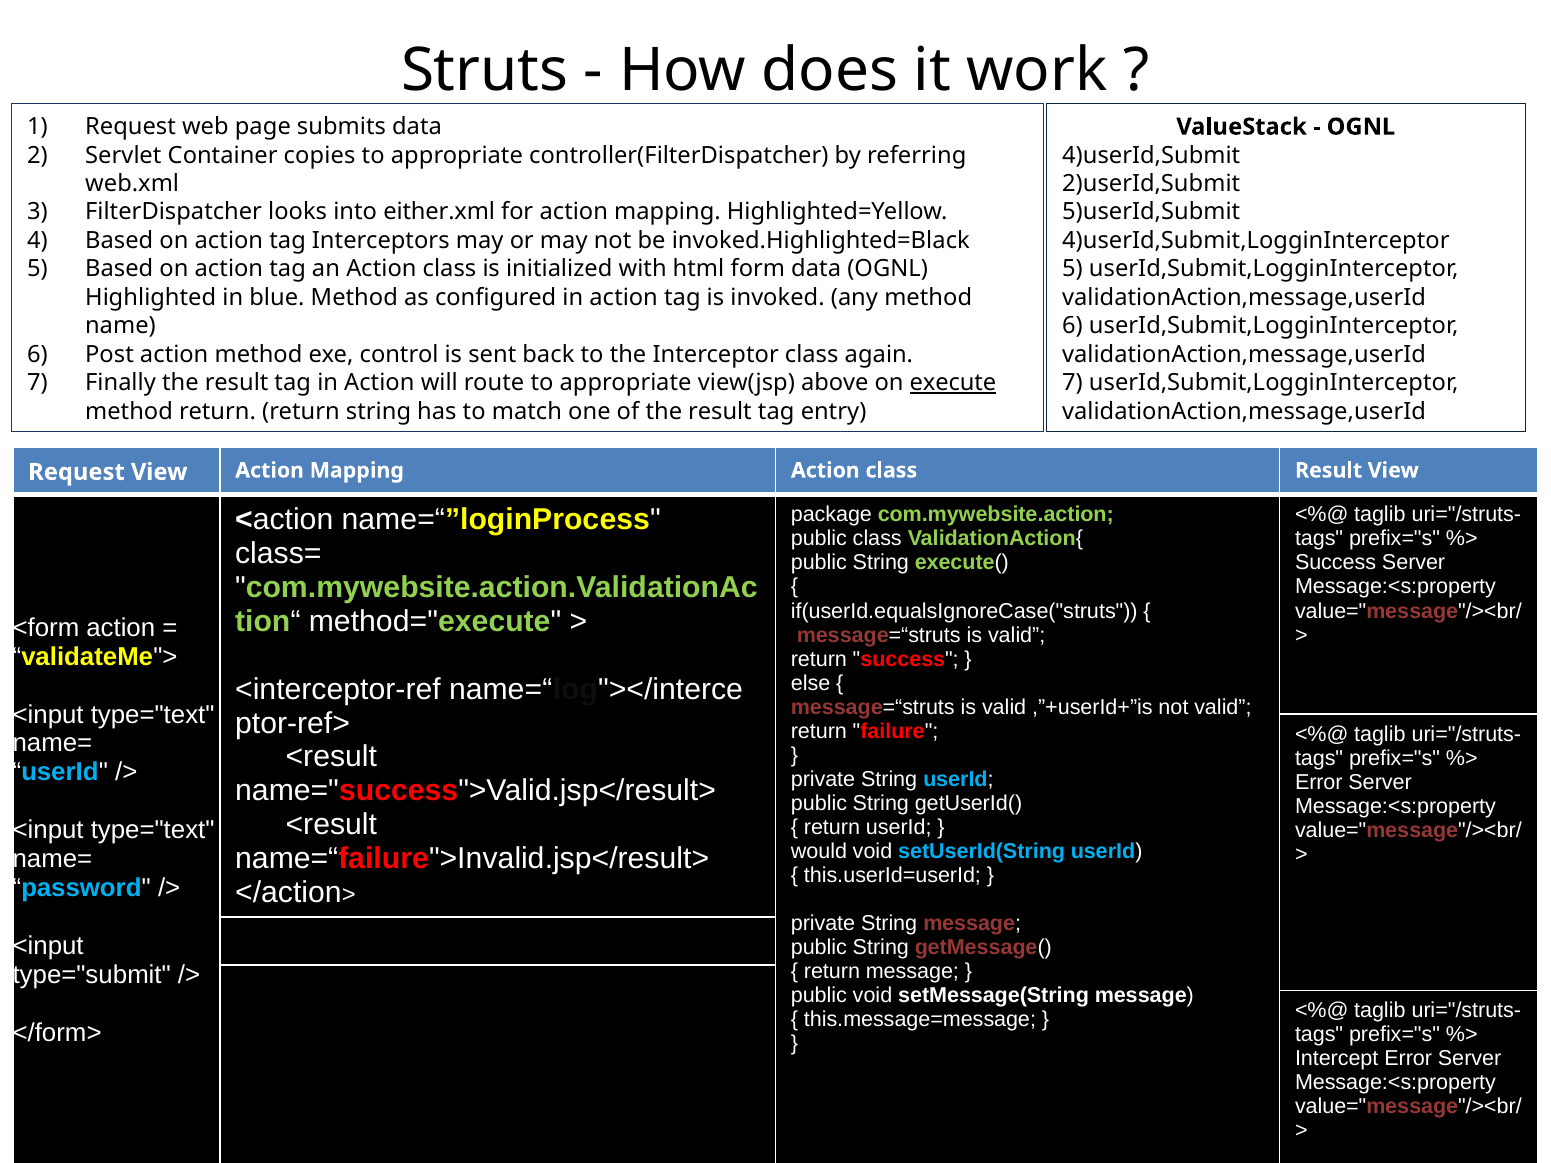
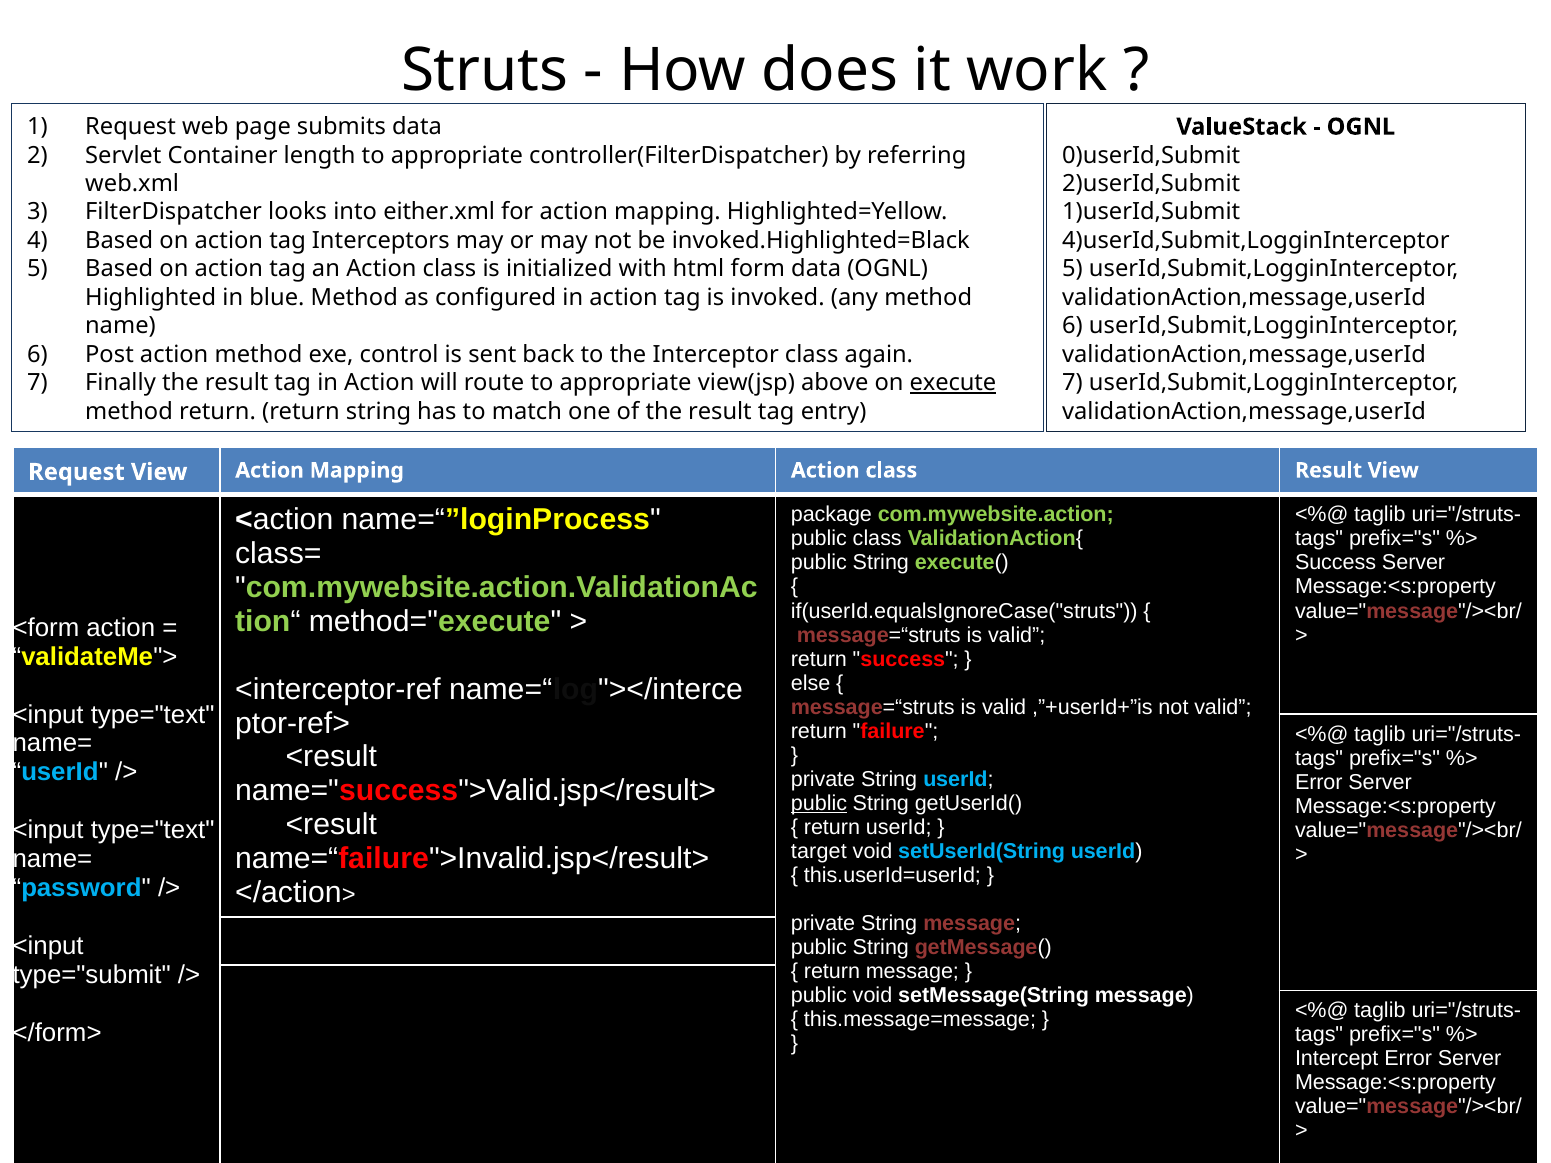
copies: copies -> length (320, 155)
4)userId,Submit: 4)userId,Submit -> 0)userId,Submit (1151, 155)
5)userId,Submit: 5)userId,Submit -> 1)userId,Submit (1151, 212)
public underline: none -> present (819, 803)
would: would -> target (819, 852)
